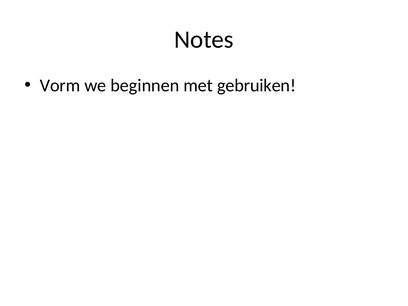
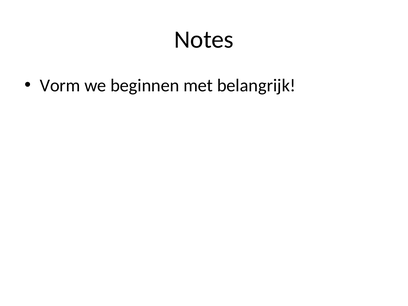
gebruiken: gebruiken -> belangrijk (256, 86)
